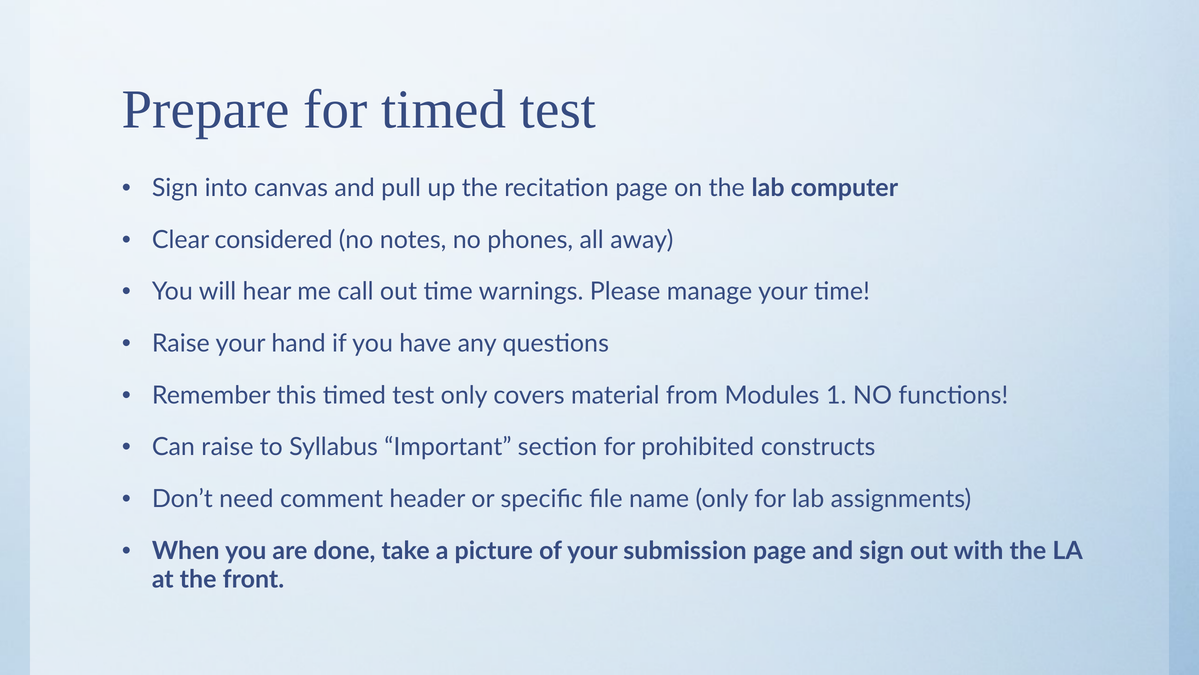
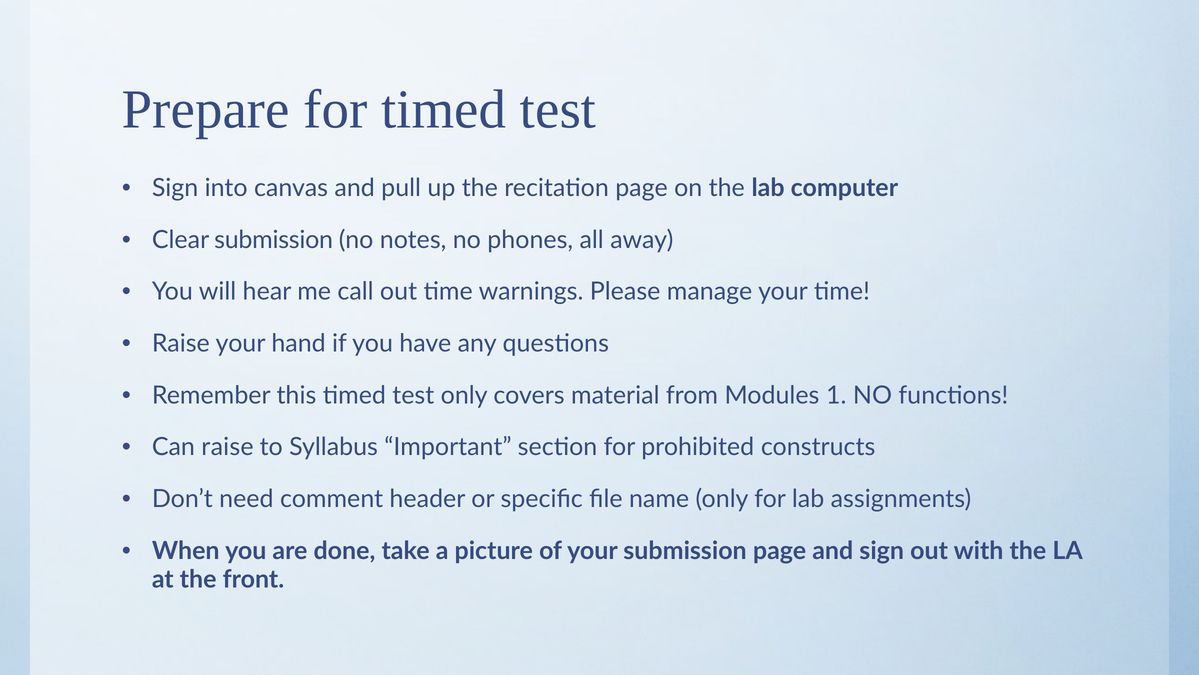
Clear considered: considered -> submission (274, 240)
